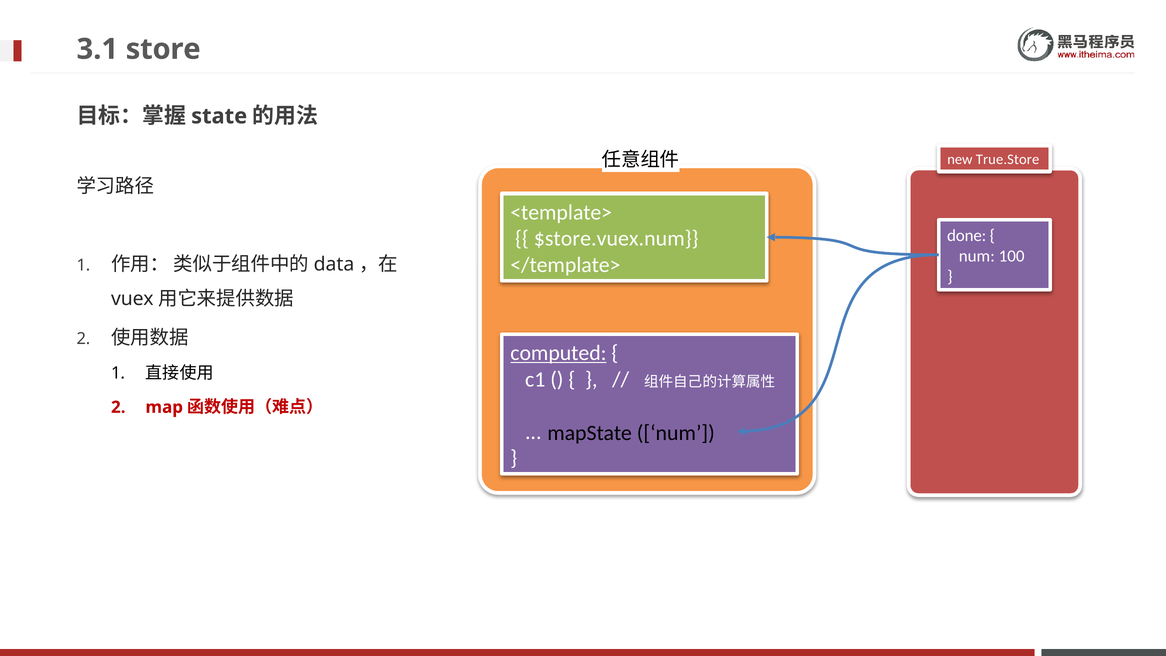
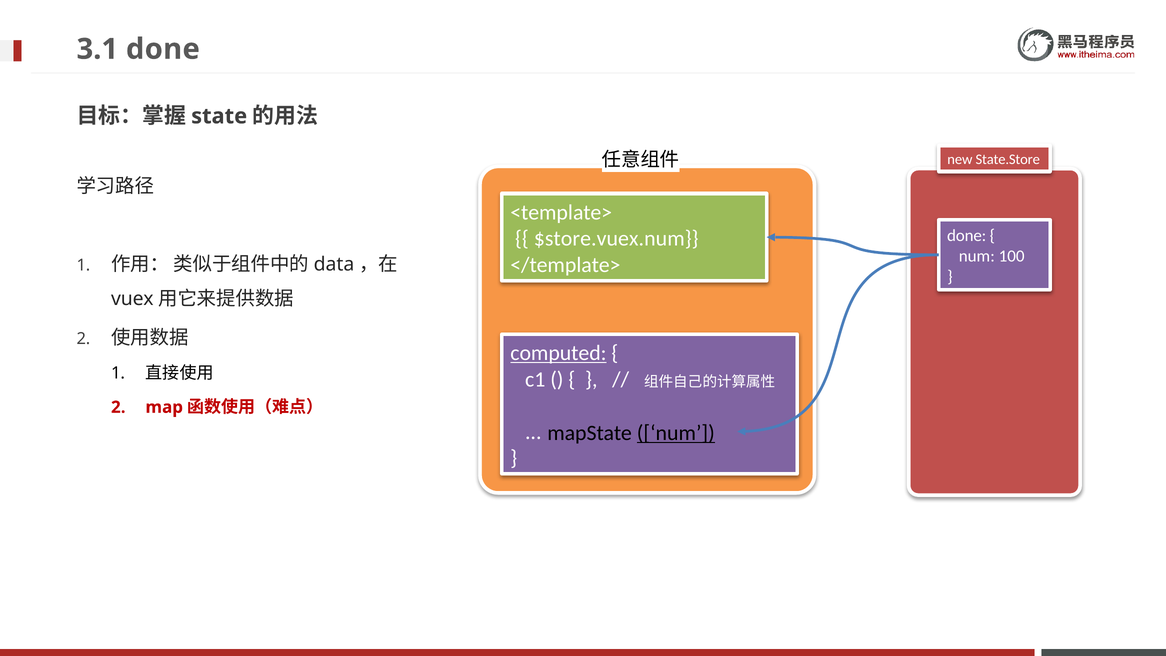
3.1 store: store -> done (163, 49)
True.Store: True.Store -> State.Store (1008, 159)
num underline: none -> present (676, 433)
